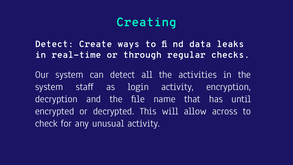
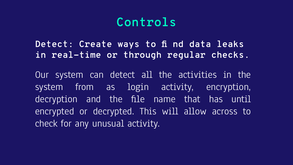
Creating: Creating -> Controls (146, 22)
staff: staff -> from (85, 87)
